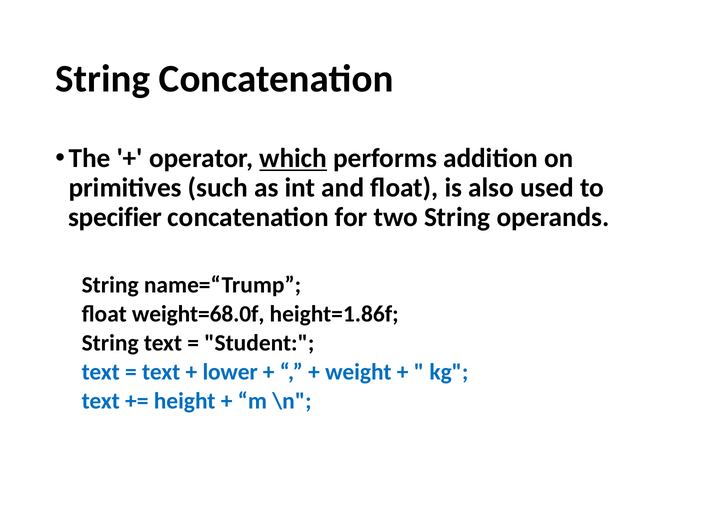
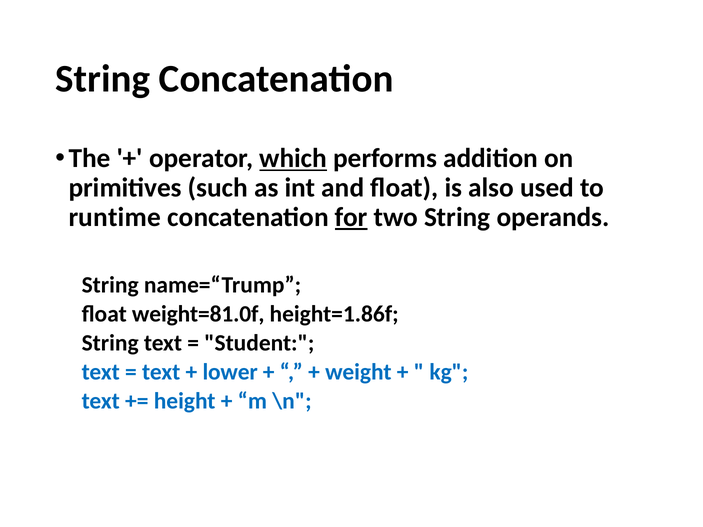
specifier: specifier -> runtime (115, 217)
for underline: none -> present (351, 217)
weight=68.0f: weight=68.0f -> weight=81.0f (198, 314)
